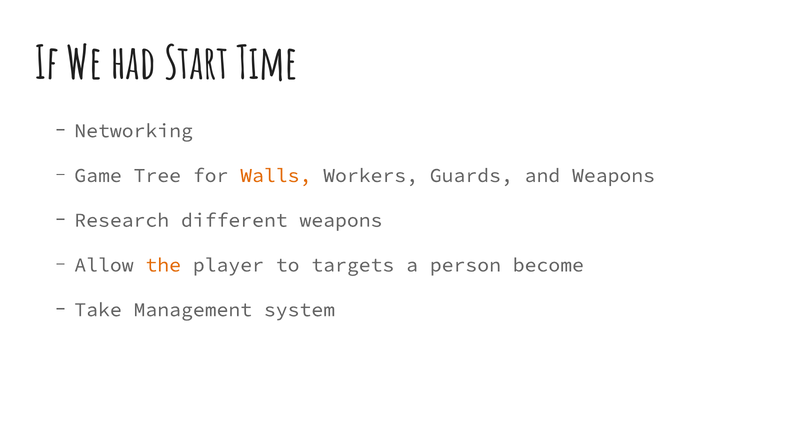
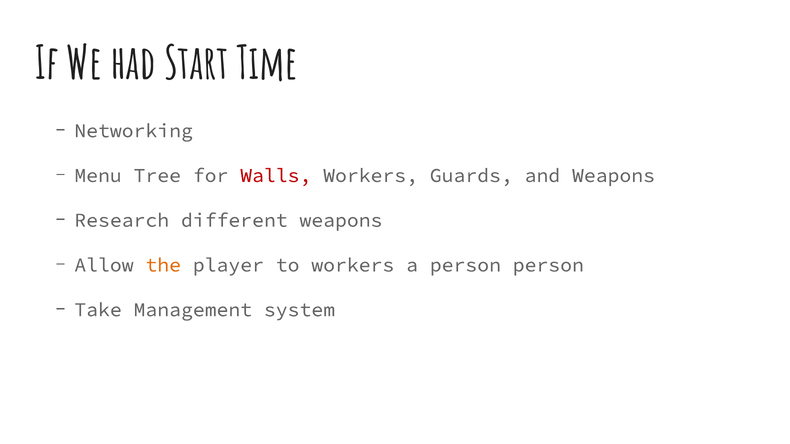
Game: Game -> Menu (98, 176)
Walls colour: orange -> red (276, 176)
to targets: targets -> workers (353, 265)
person become: become -> person (548, 265)
